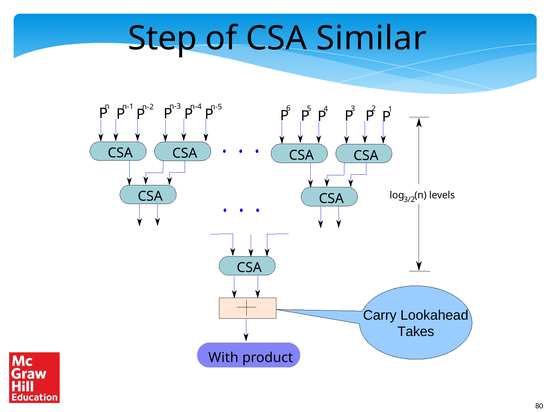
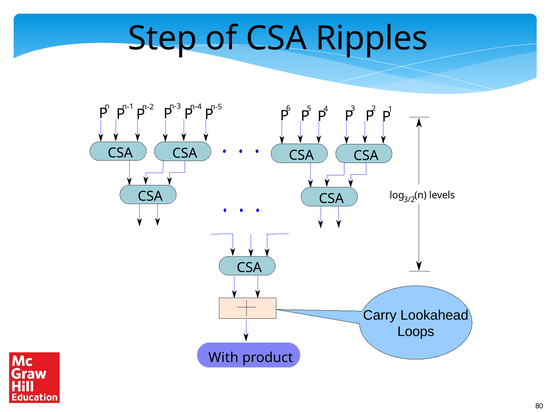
Similar: Similar -> Ripples (372, 38)
Takes: Takes -> Loops (416, 332)
